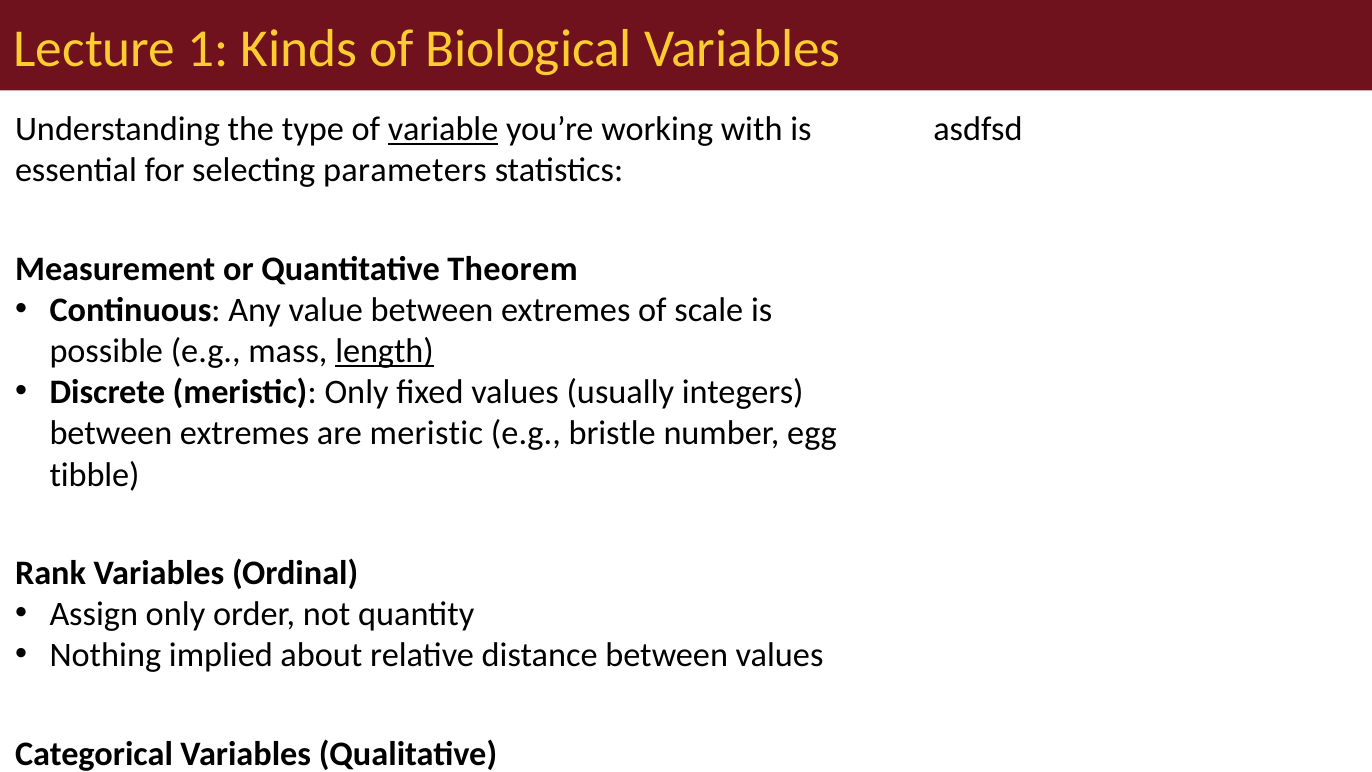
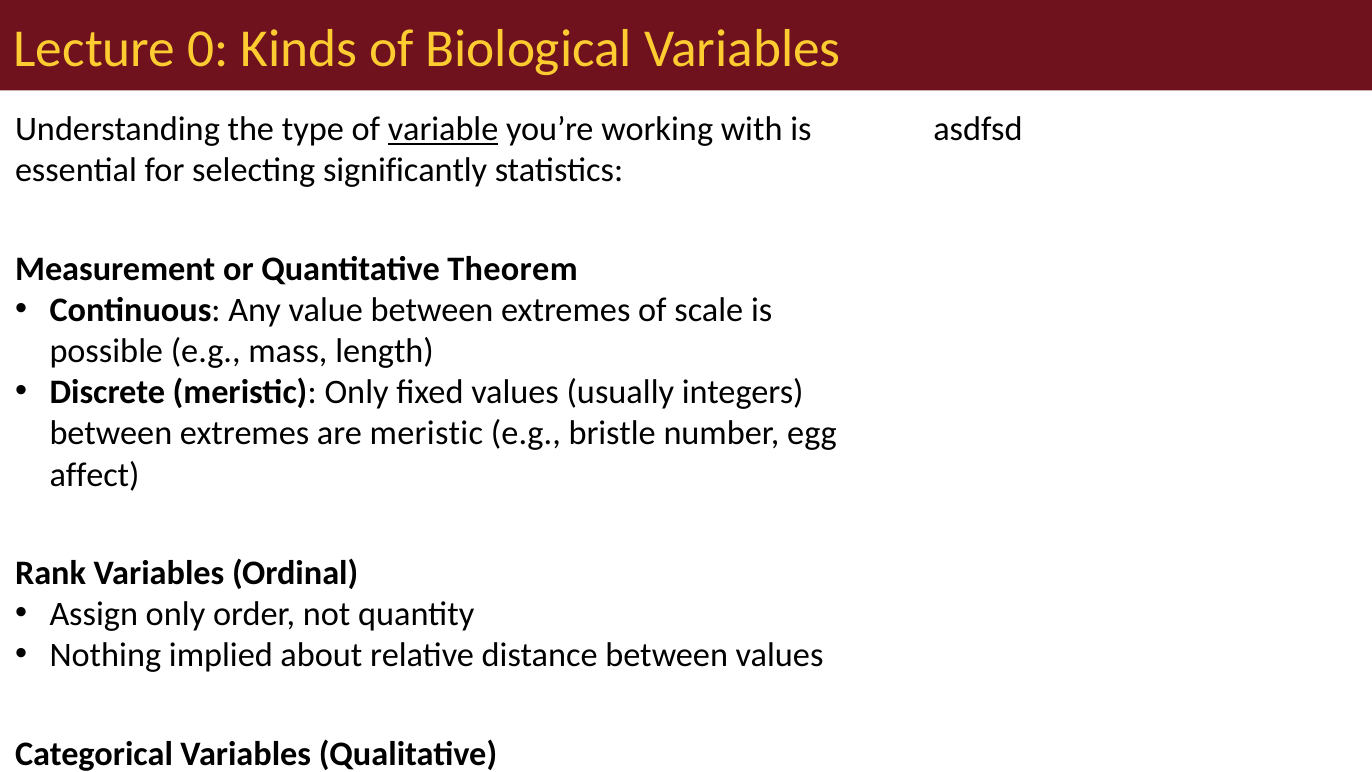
1: 1 -> 0 (208, 49)
parameters: parameters -> significantly (405, 170)
length underline: present -> none (384, 351)
tibble: tibble -> affect (95, 475)
